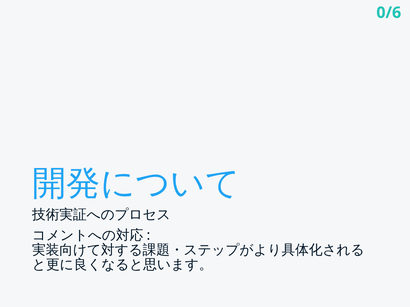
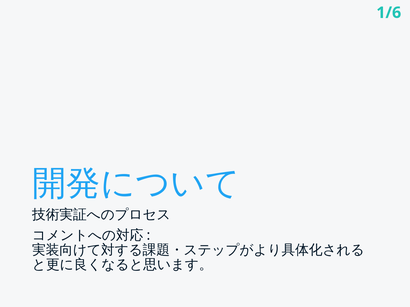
0/6: 0/6 -> 1/6 (389, 13)
